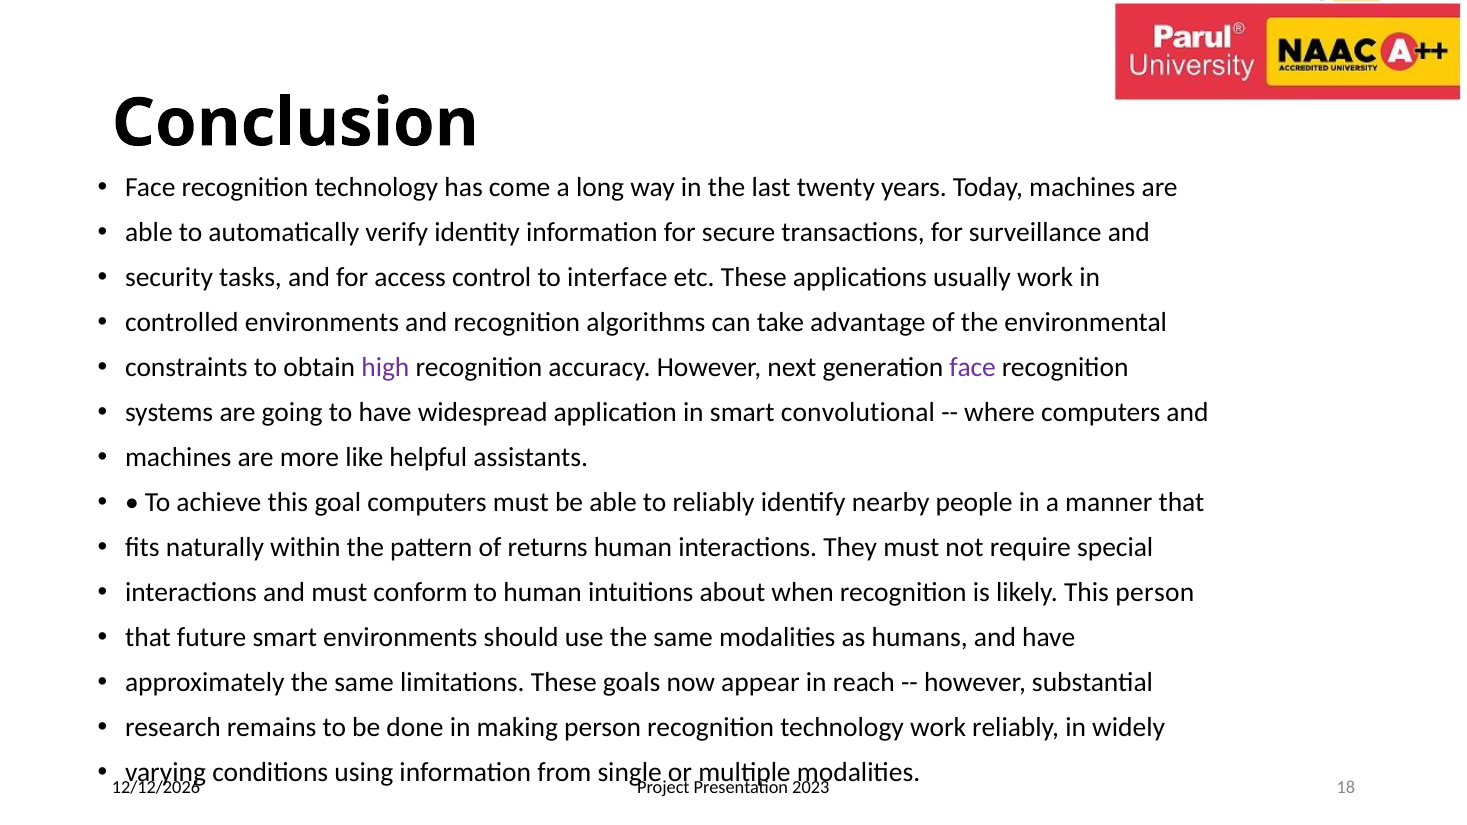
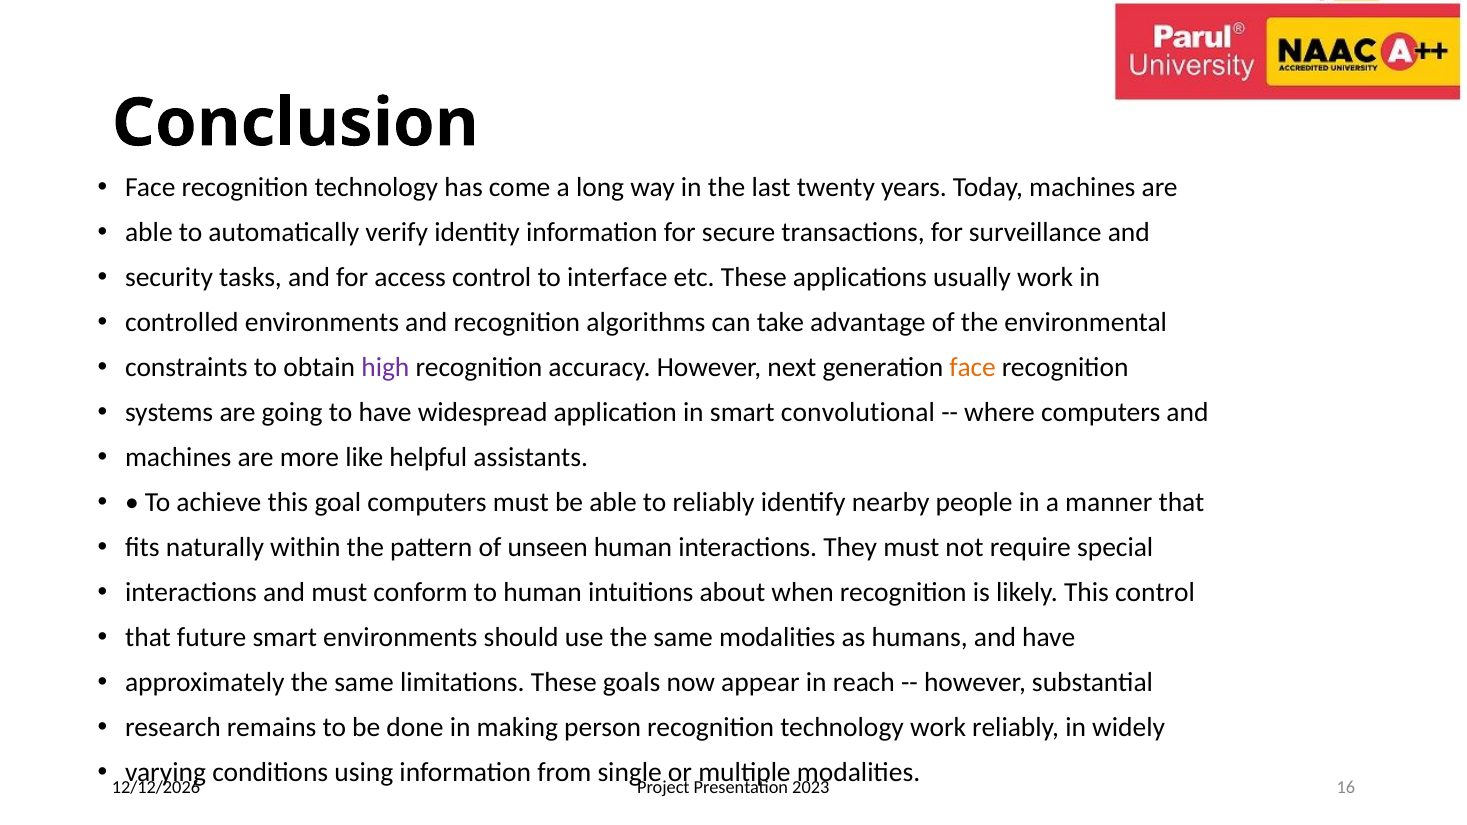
face colour: purple -> orange (973, 367)
returns: returns -> unseen (548, 547)
This person: person -> control (1155, 592)
18: 18 -> 16 (1346, 788)
